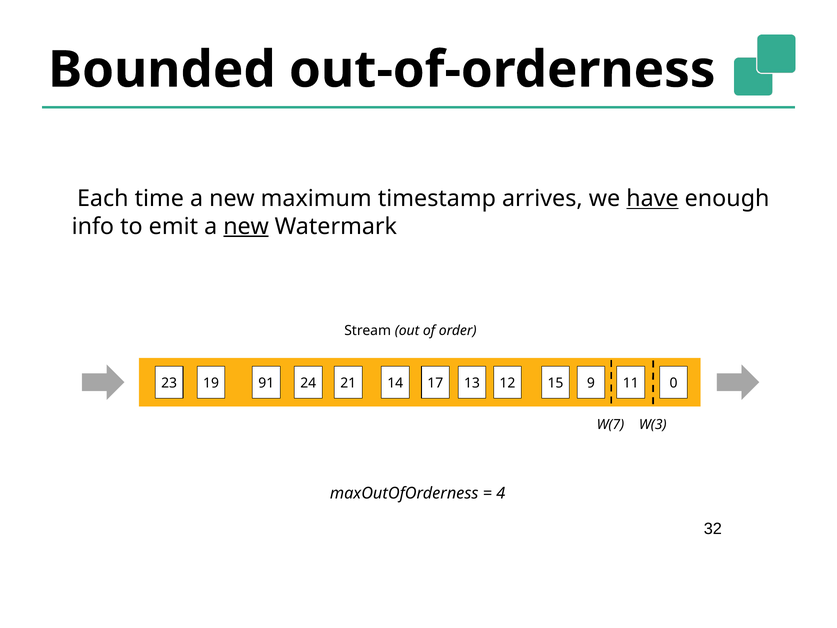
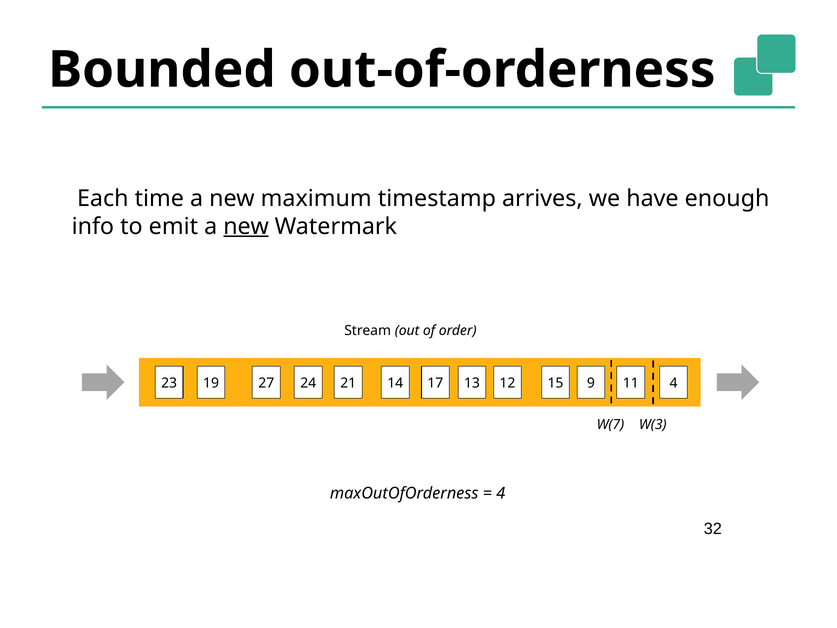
have underline: present -> none (652, 198)
91: 91 -> 27 (266, 383)
24 0: 0 -> 4 (674, 383)
